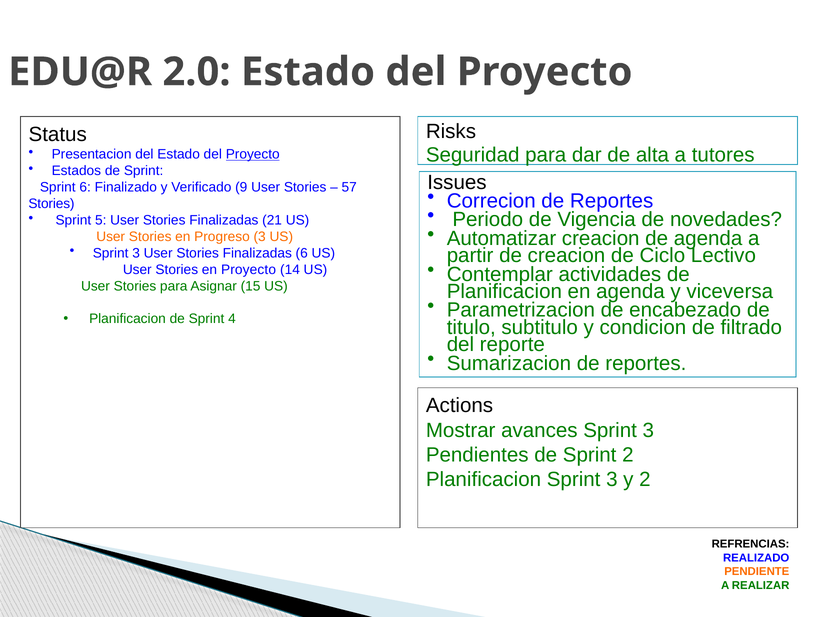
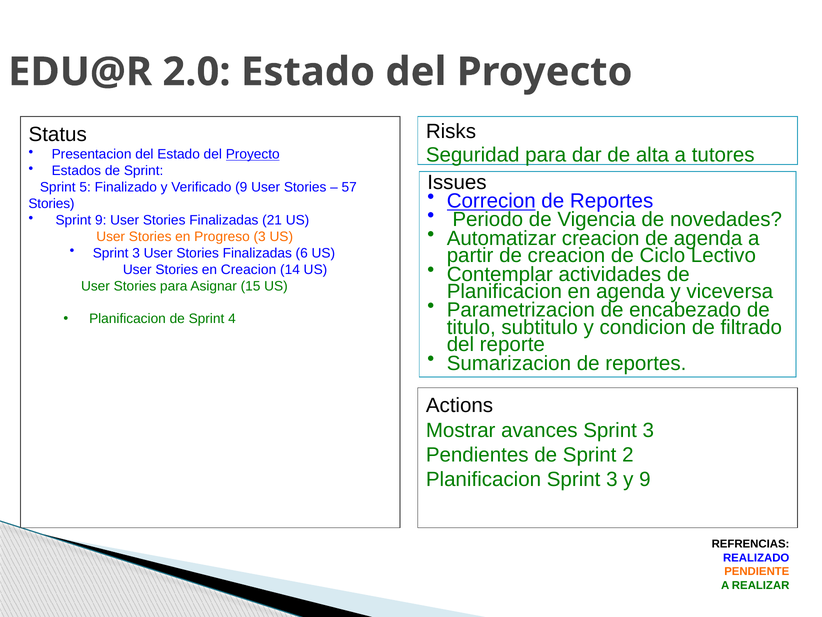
Sprint 6: 6 -> 5 (85, 187)
Correcion underline: none -> present (491, 201)
Sprint 5: 5 -> 9 (101, 220)
en Proyecto: Proyecto -> Creacion (249, 269)
y 2: 2 -> 9 (645, 479)
